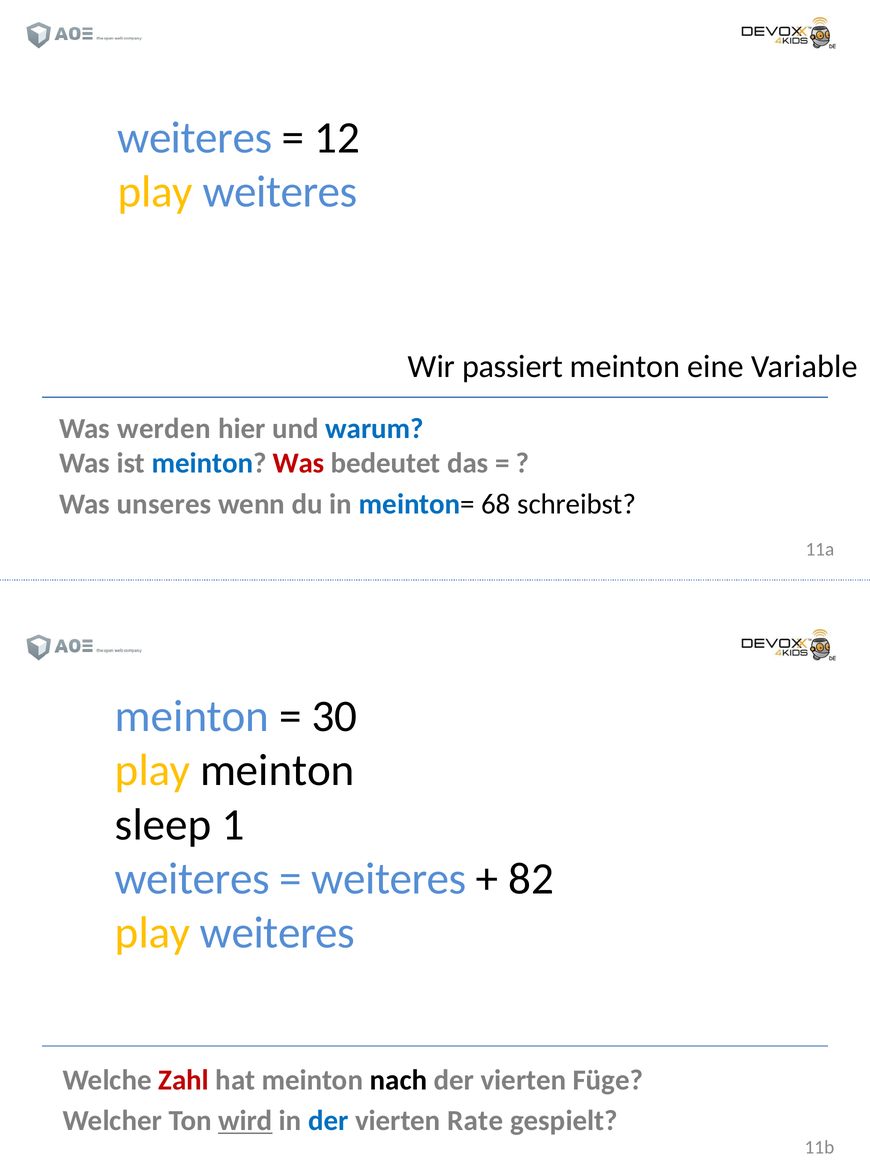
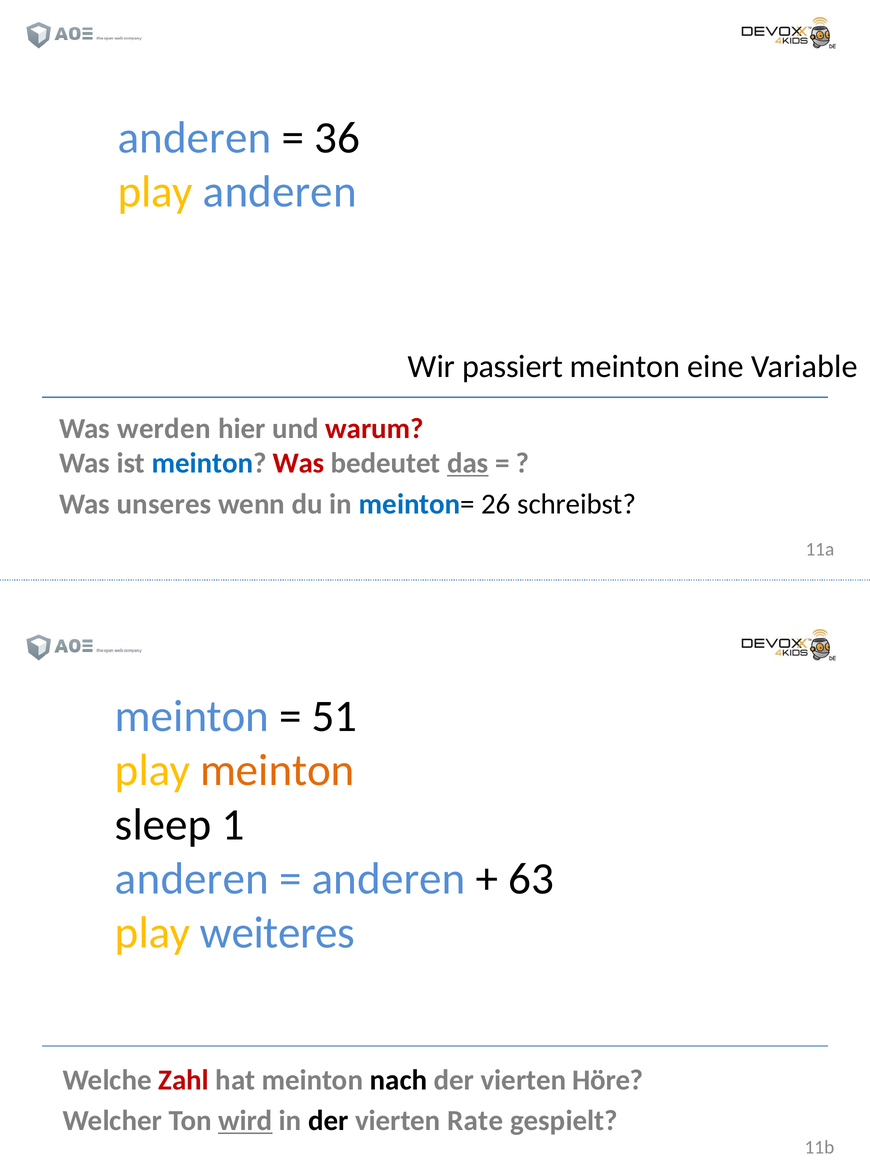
weiteres: weiteres -> anderen (194, 138)
12: 12 -> 36 (337, 138)
weiteres: weiteres -> anderen (280, 192)
warum colour: blue -> red (374, 429)
das underline: none -> present (468, 463)
68: 68 -> 26 (496, 504)
30: 30 -> 51 (334, 716)
meinton colour: black -> orange (277, 771)
weiteres: weiteres -> anderen (192, 879)
weiteres: weiteres -> anderen (389, 879)
82: 82 -> 63 (531, 879)
Füge: Füge -> Höre (608, 1080)
der colour: blue -> black (328, 1121)
